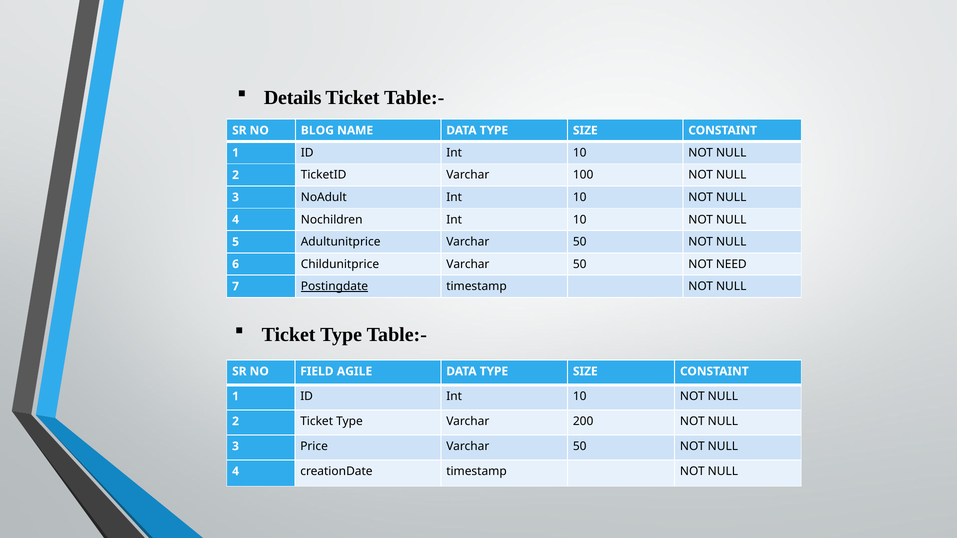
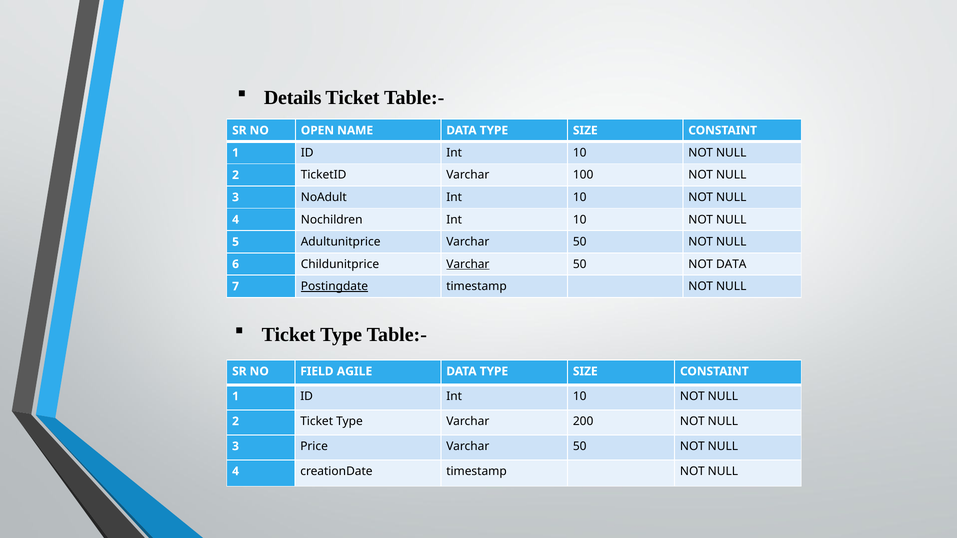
BLOG: BLOG -> OPEN (317, 131)
Varchar underline: none -> present (468, 264)
NOT NEED: NEED -> DATA (731, 264)
